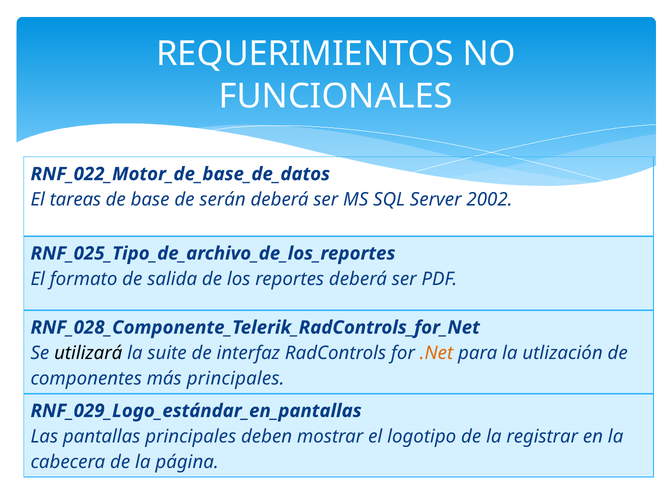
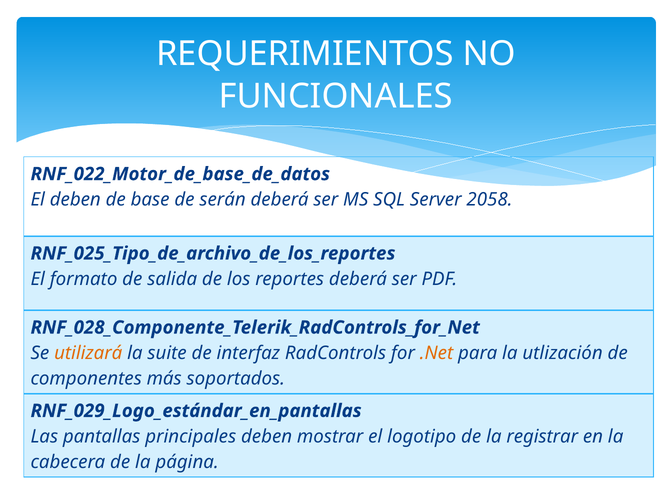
El tareas: tareas -> deben (75, 200)
2002: 2002 -> 2058 (489, 200)
utilizará colour: black -> orange (88, 353)
más principales: principales -> soportados (236, 379)
